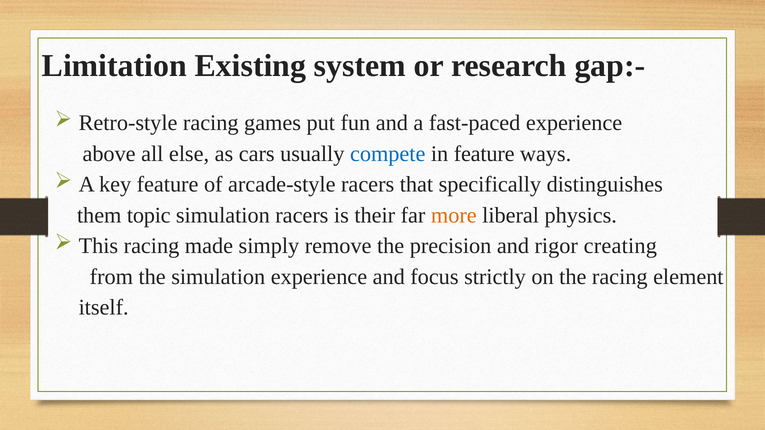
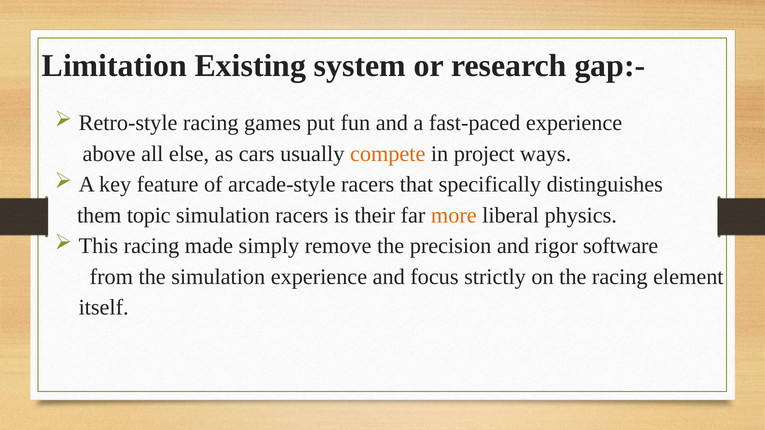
compete colour: blue -> orange (388, 154)
in feature: feature -> project (484, 154)
creating: creating -> software (621, 246)
